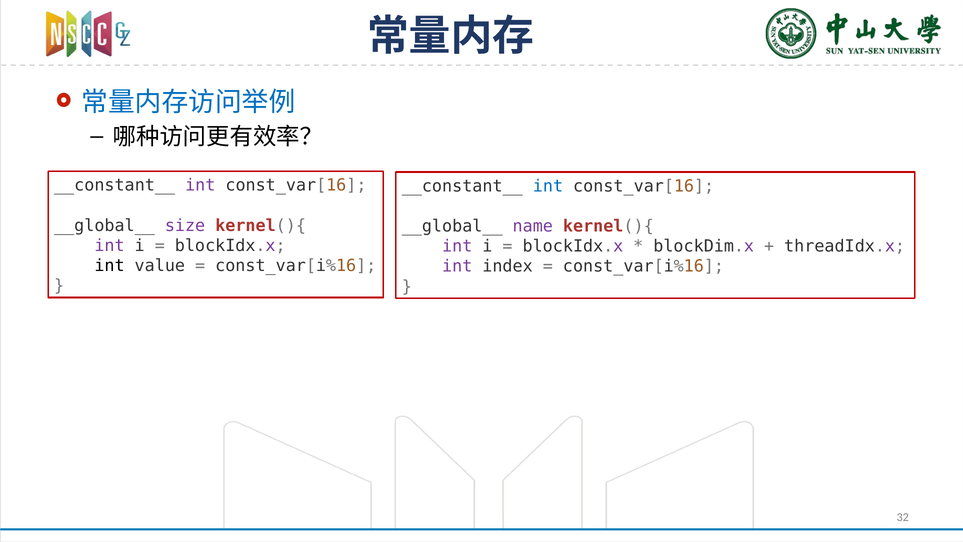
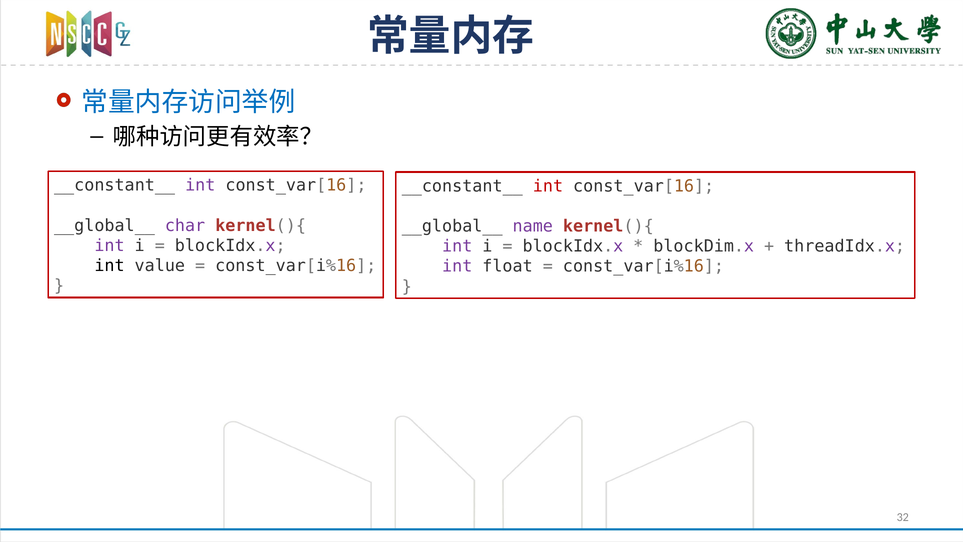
int colour: blue -> red (548, 186)
size: size -> char (185, 225)
index: index -> float (508, 266)
